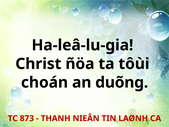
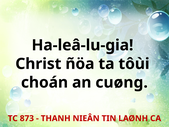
duõng: duõng -> cuøng (122, 82)
